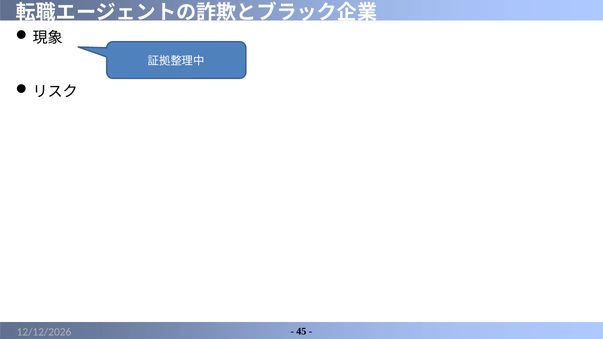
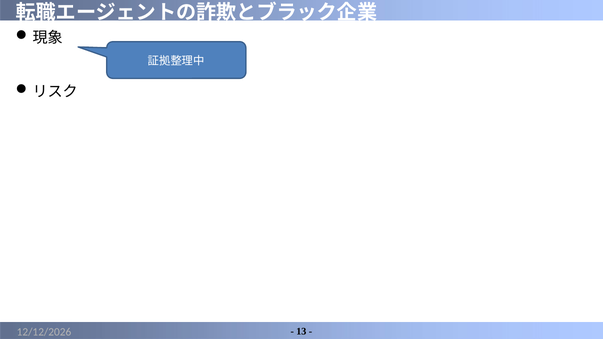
45: 45 -> 13 (301, 331)
